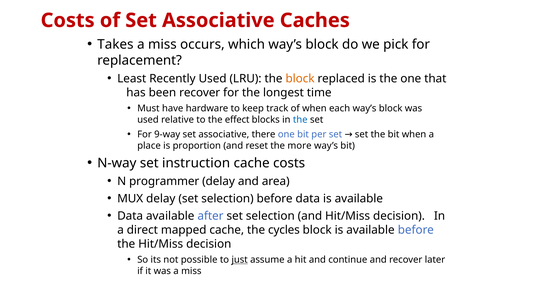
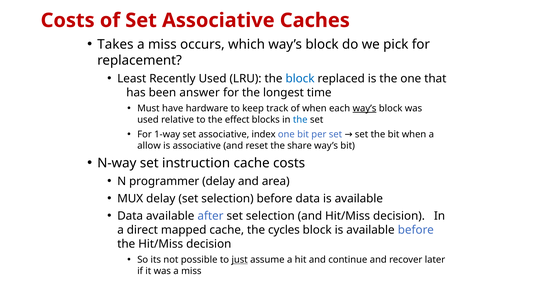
block colour: orange -> blue (300, 78)
been recover: recover -> answer (200, 92)
way’s underline: none -> present (364, 108)
9-way: 9-way -> 1-way (167, 134)
there: there -> index (264, 134)
place: place -> allow (149, 146)
is proportion: proportion -> associative (197, 146)
more: more -> share (300, 146)
